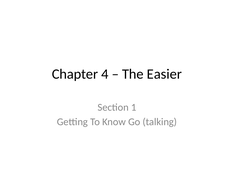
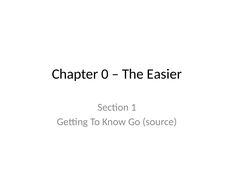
4: 4 -> 0 (105, 74)
talking: talking -> source (160, 122)
